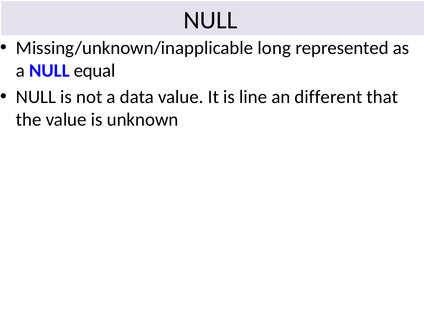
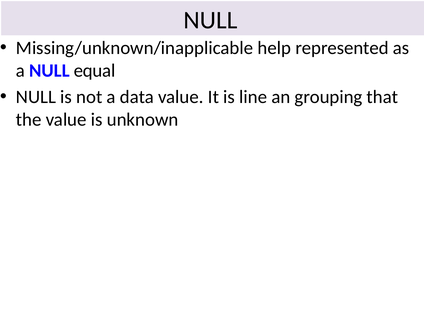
long: long -> help (274, 48)
different: different -> grouping (329, 97)
